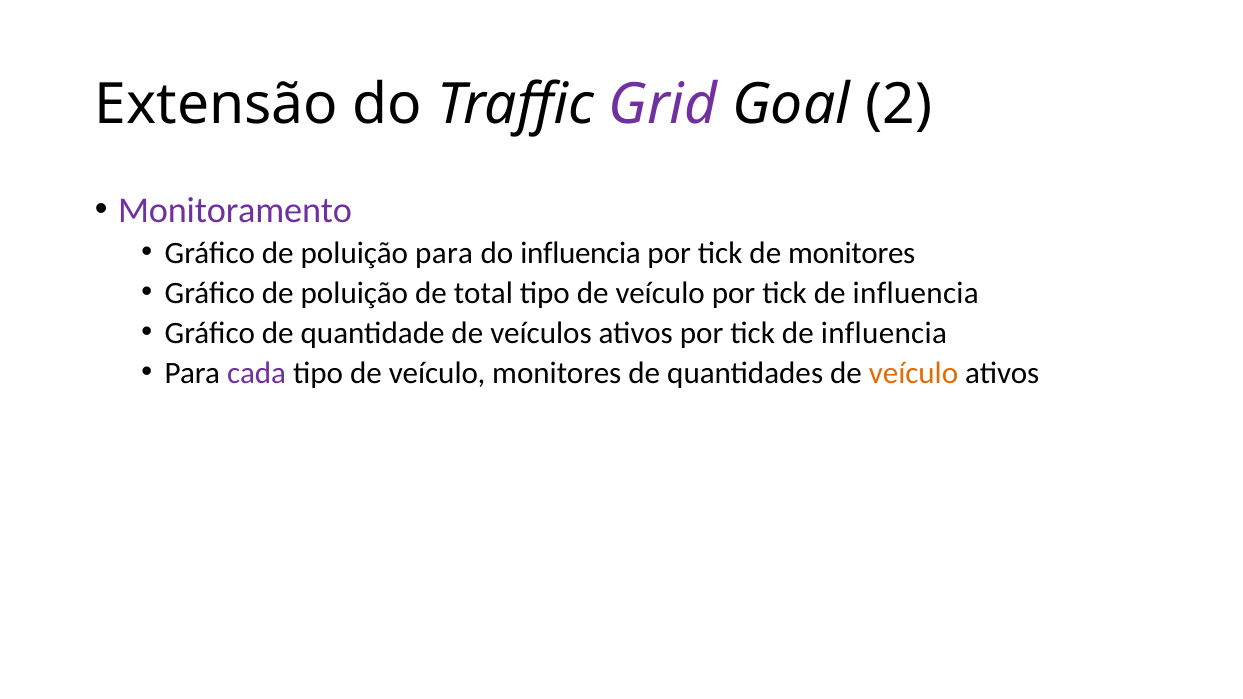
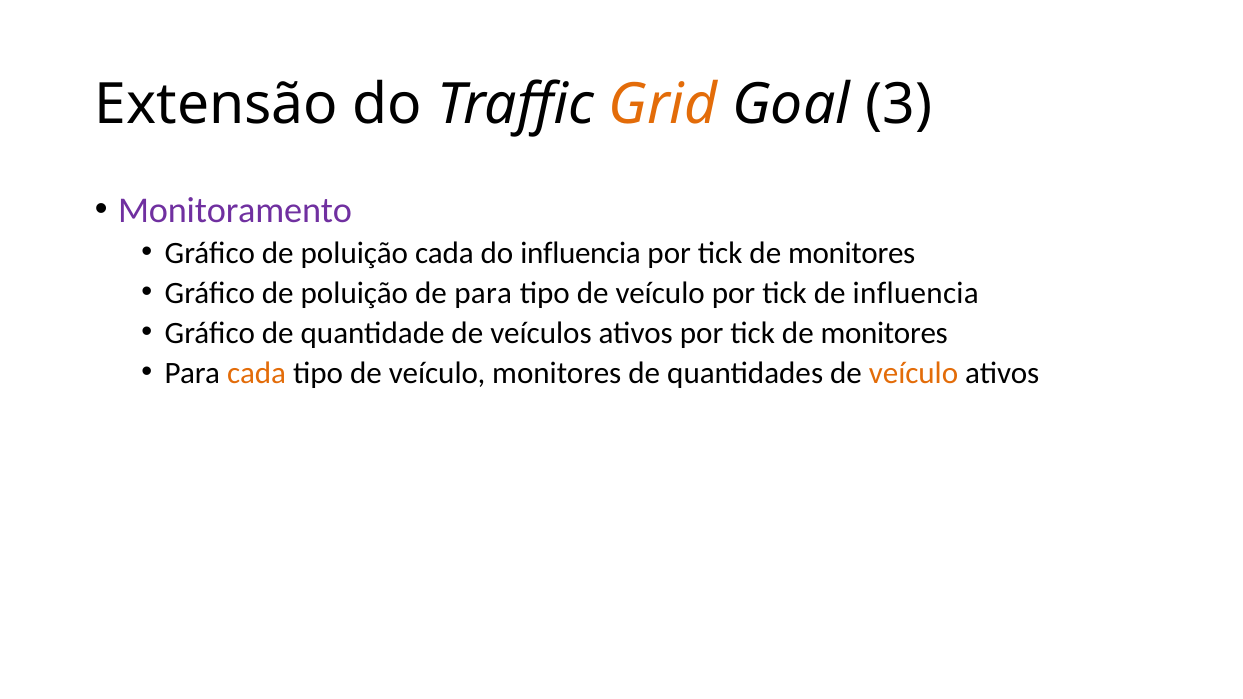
Grid colour: purple -> orange (663, 104)
2: 2 -> 3 (899, 104)
poluição para: para -> cada (444, 253)
de total: total -> para (483, 293)
influencia: influencia -> monitores (884, 333)
cada colour: purple -> orange (257, 373)
